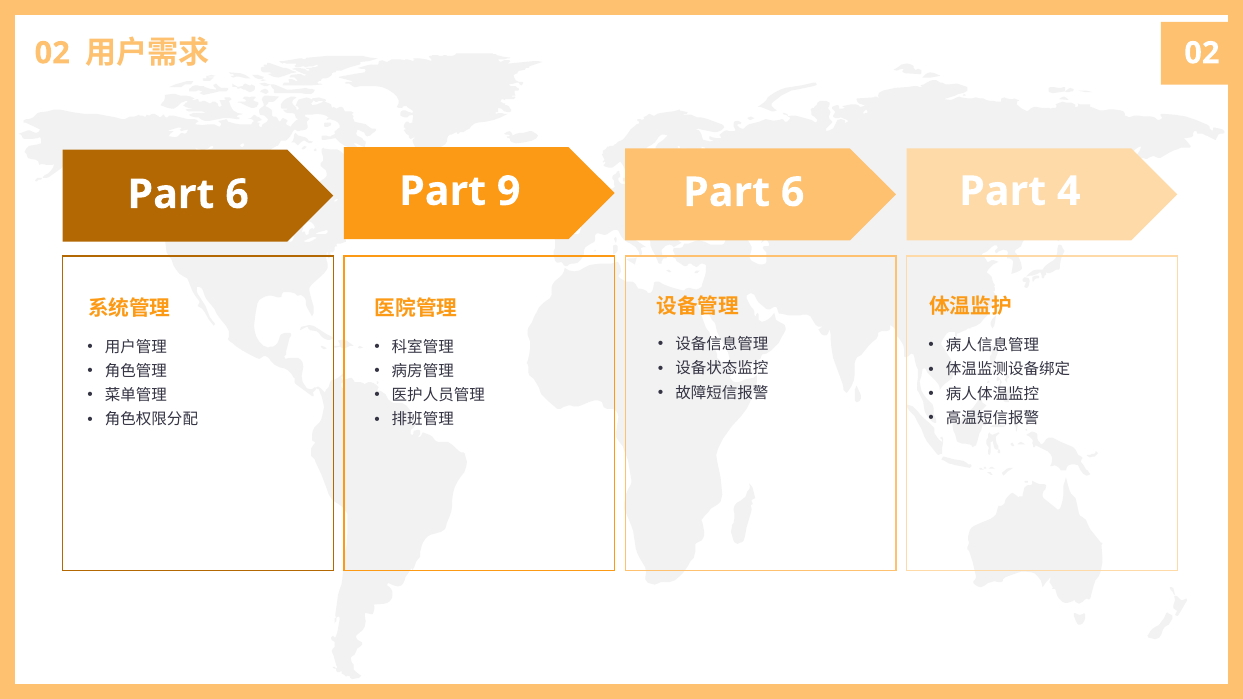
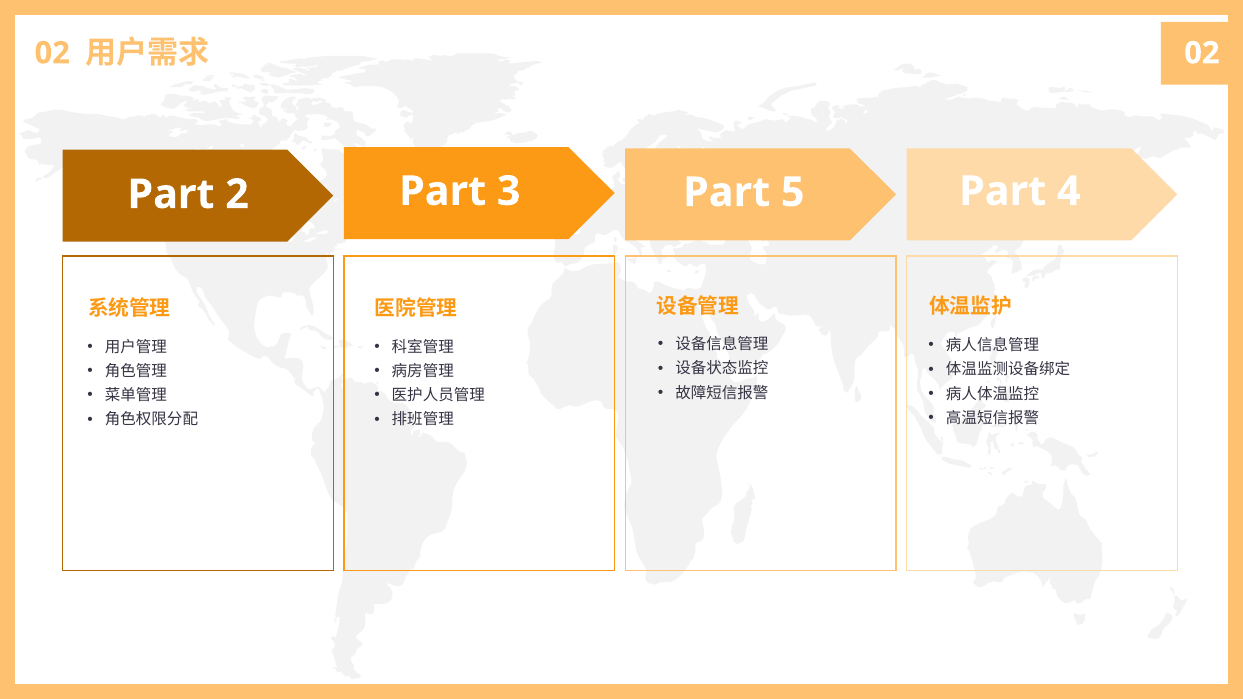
6: 6 -> 2 (237, 194)
9: 9 -> 3 (509, 191)
6: 6 -> 5 (793, 192)
